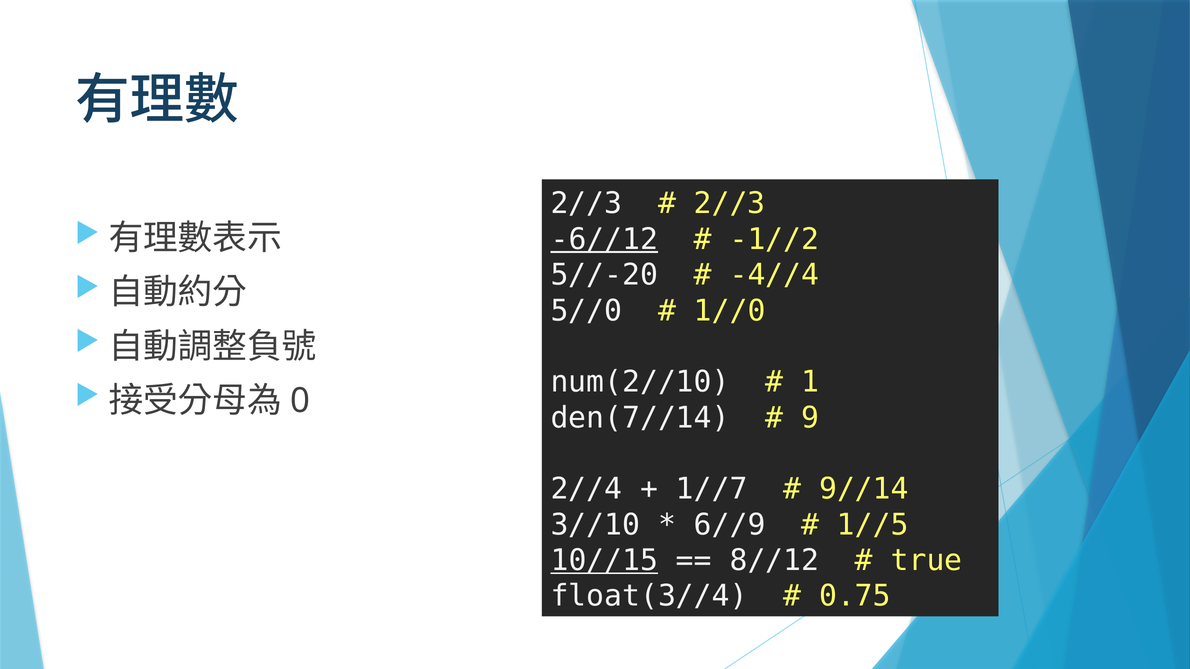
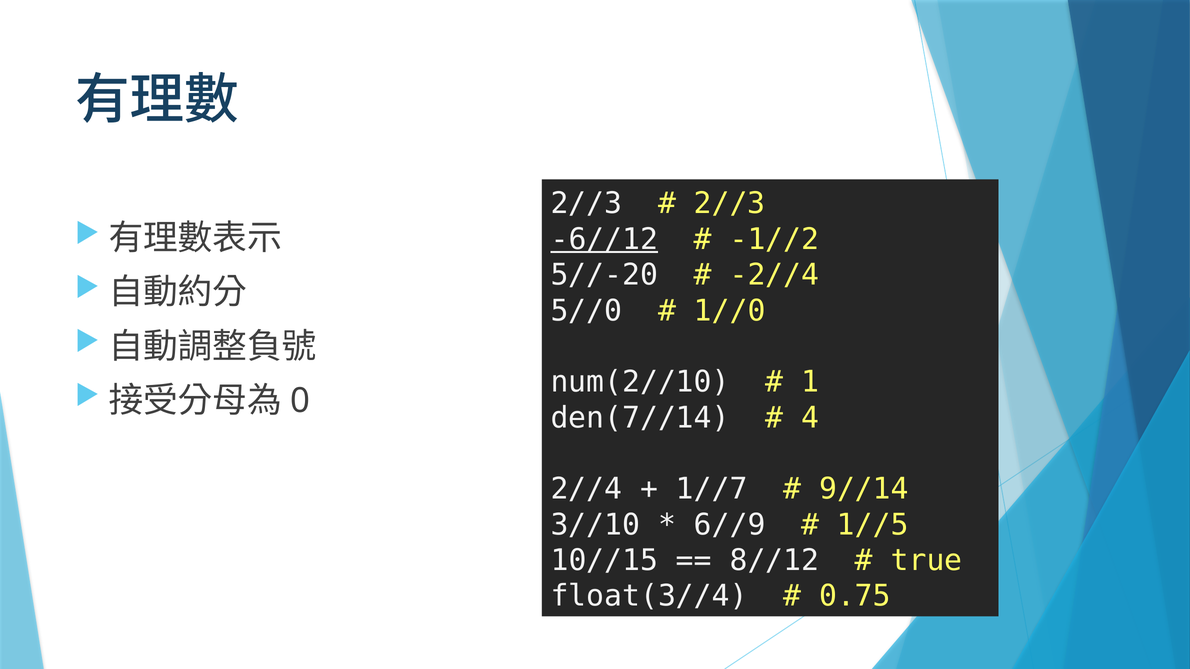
-4//4: -4//4 -> -2//4 (774, 275)
9: 9 -> 4 (810, 418)
10//15 underline: present -> none (604, 561)
